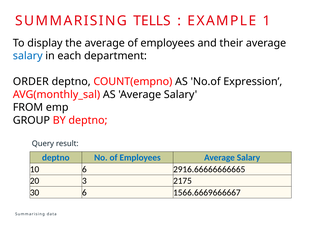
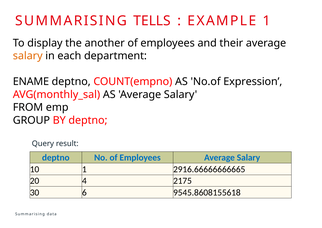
the average: average -> another (105, 43)
salary colour: blue -> orange (28, 56)
ORDER: ORDER -> ENAME (31, 82)
10 6: 6 -> 1 (84, 169)
3: 3 -> 4 (84, 181)
1566.6669666667: 1566.6669666667 -> 9545.8608155618 (207, 192)
